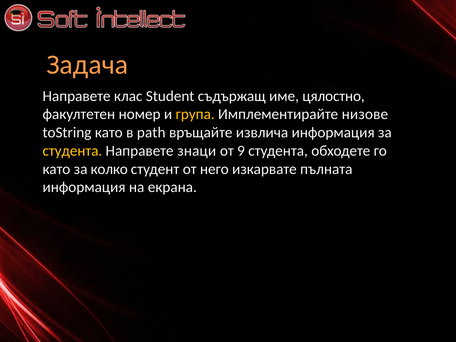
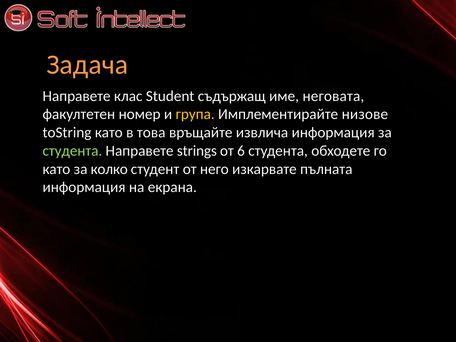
цялостно: цялостно -> неговата (333, 96)
path: path -> това (151, 133)
студента colour: yellow -> light green (72, 151)
знаци: знаци -> strings (197, 151)
9: 9 -> 6 (241, 151)
